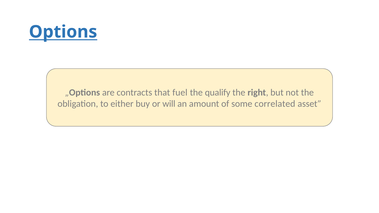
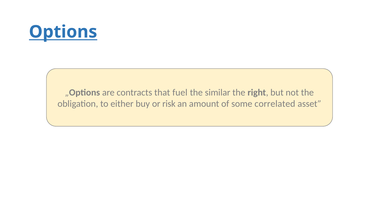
qualify: qualify -> similar (218, 92)
will: will -> risk (169, 104)
